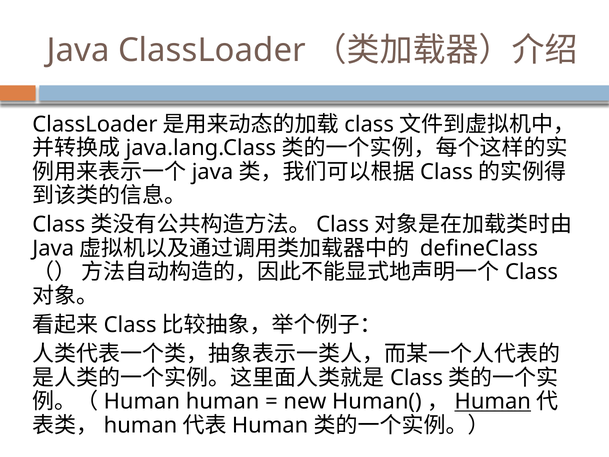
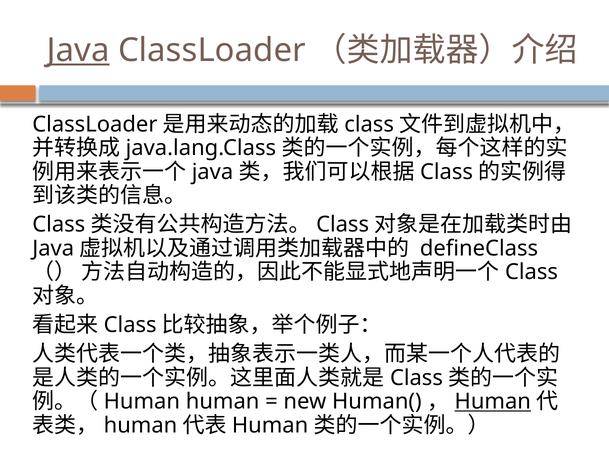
Java underline: none -> present (78, 51)
